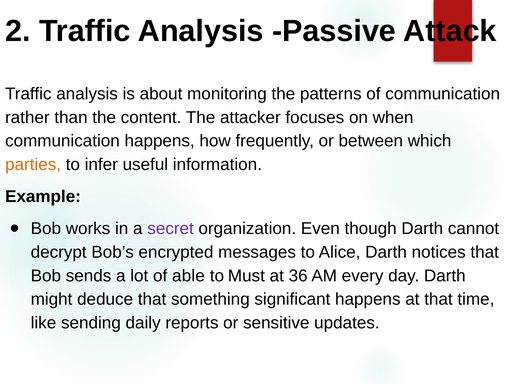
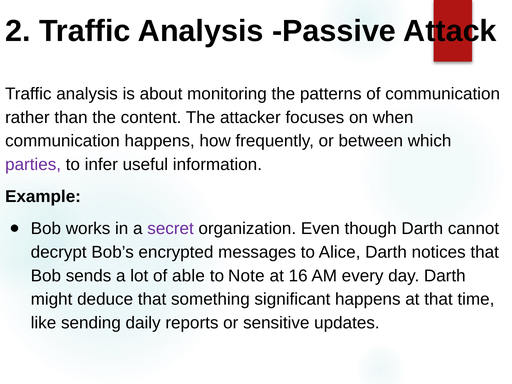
parties colour: orange -> purple (33, 164)
Must: Must -> Note (246, 276)
36: 36 -> 16 (298, 276)
